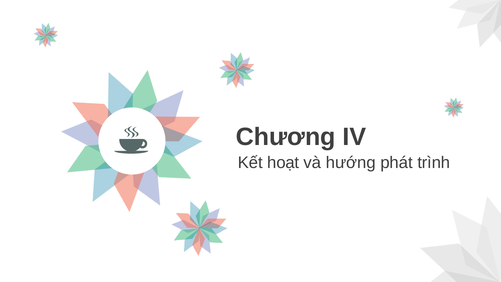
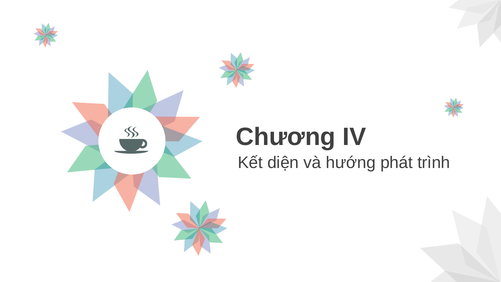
hoạt: hoạt -> diện (283, 163)
